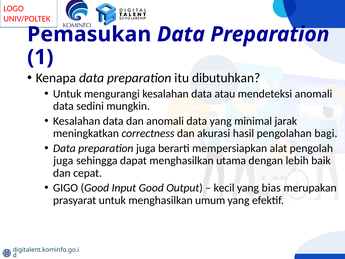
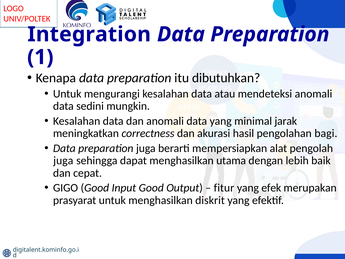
Pemasukan: Pemasukan -> Integration (89, 34)
kecil: kecil -> fitur (224, 188)
bias: bias -> efek (271, 188)
umum: umum -> diskrit (210, 200)
